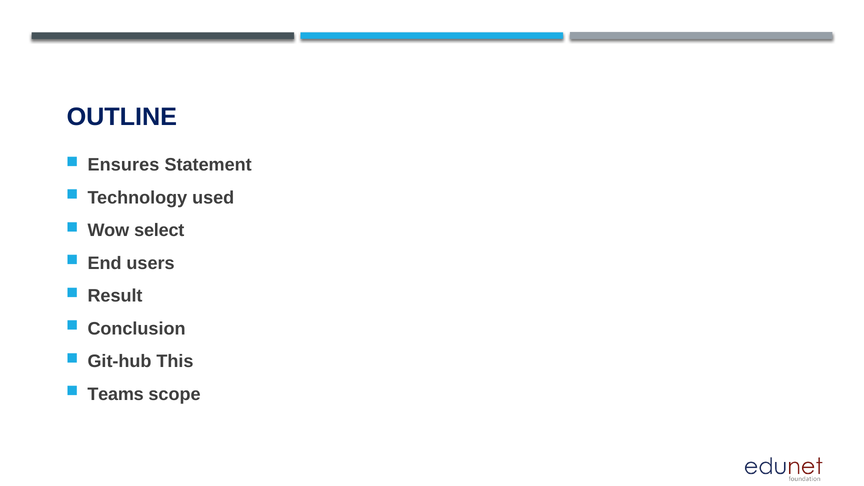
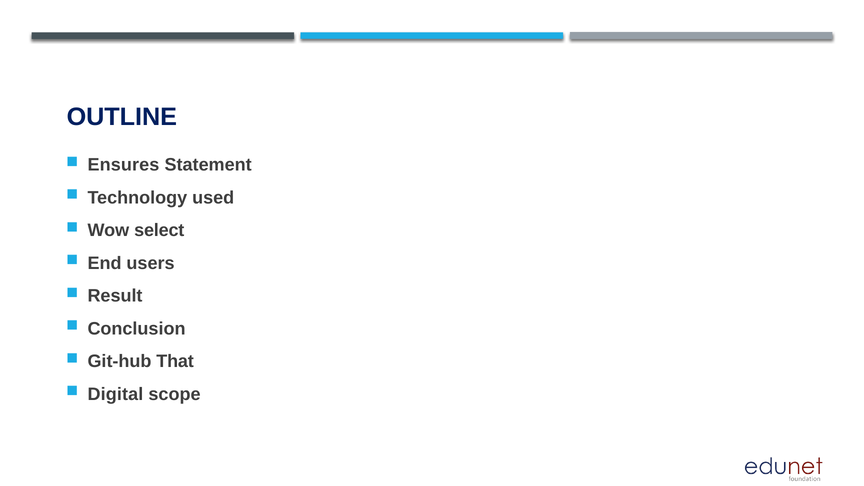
This: This -> That (175, 361)
Teams: Teams -> Digital (115, 394)
